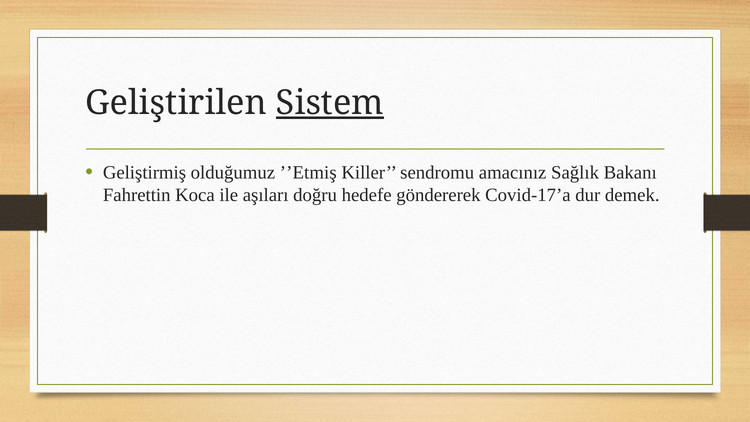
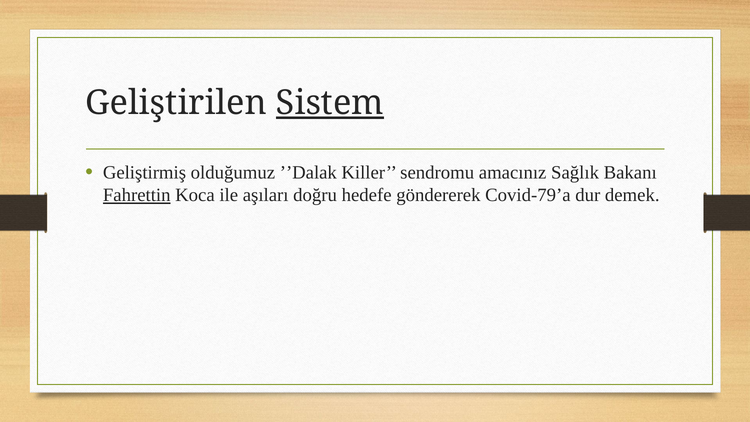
’’Etmiş: ’’Etmiş -> ’’Dalak (308, 173)
Fahrettin underline: none -> present (137, 195)
Covid-17’a: Covid-17’a -> Covid-79’a (528, 195)
